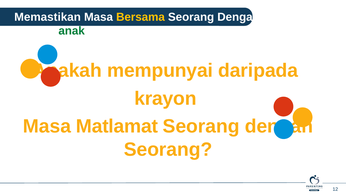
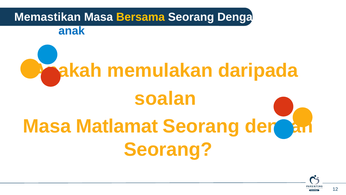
anak colour: green -> blue (72, 31)
mempunyai: mempunyai -> memulakan (160, 70)
krayon: krayon -> soalan (165, 98)
